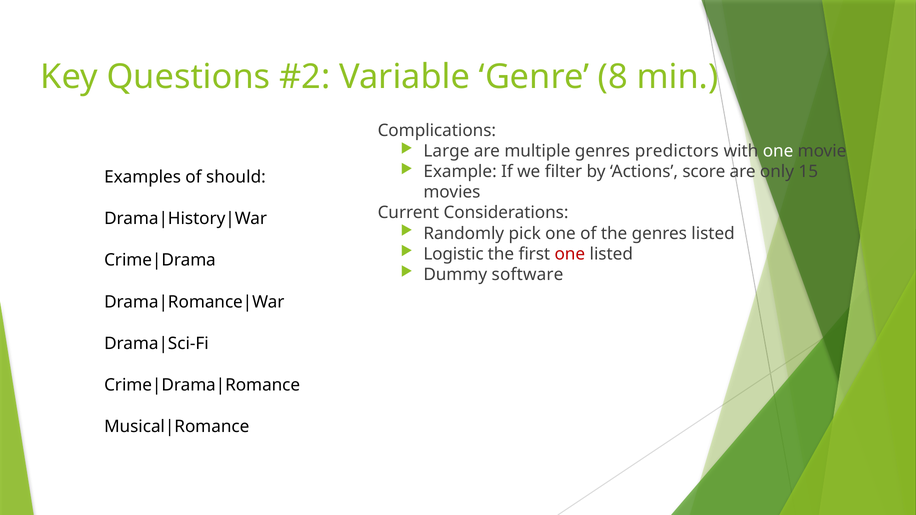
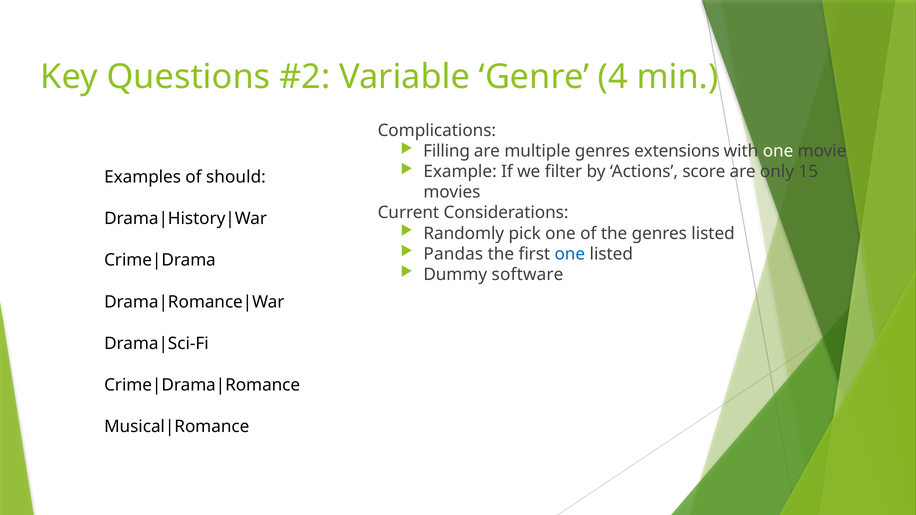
8: 8 -> 4 (613, 77)
Large: Large -> Filling (447, 151)
predictors: predictors -> extensions (677, 151)
Logistic: Logistic -> Pandas (453, 254)
one colour: red -> blue (570, 254)
